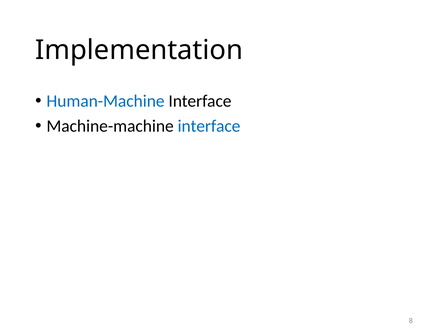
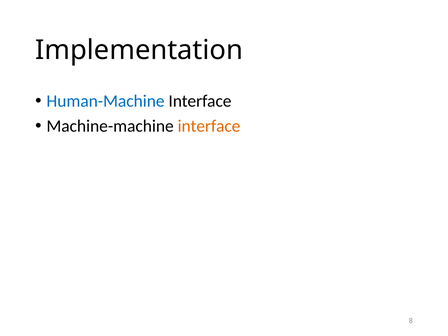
interface colour: blue -> orange (209, 126)
